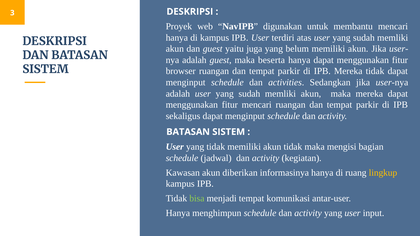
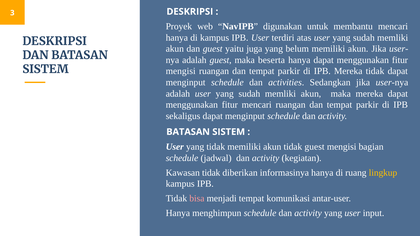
browser: browser -> mengisi (181, 71)
tidak maka: maka -> guest (315, 147)
Kawasan akun: akun -> tidak (211, 173)
bisa colour: light green -> pink (197, 199)
